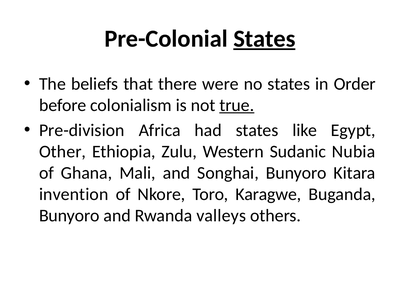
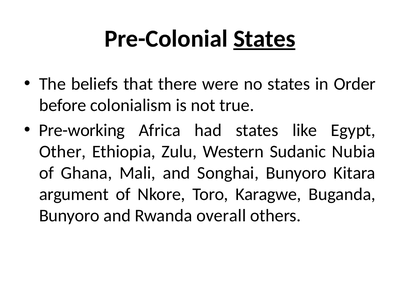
true underline: present -> none (237, 105)
Pre-division: Pre-division -> Pre-working (82, 130)
invention: invention -> argument (74, 194)
valleys: valleys -> overall (221, 216)
